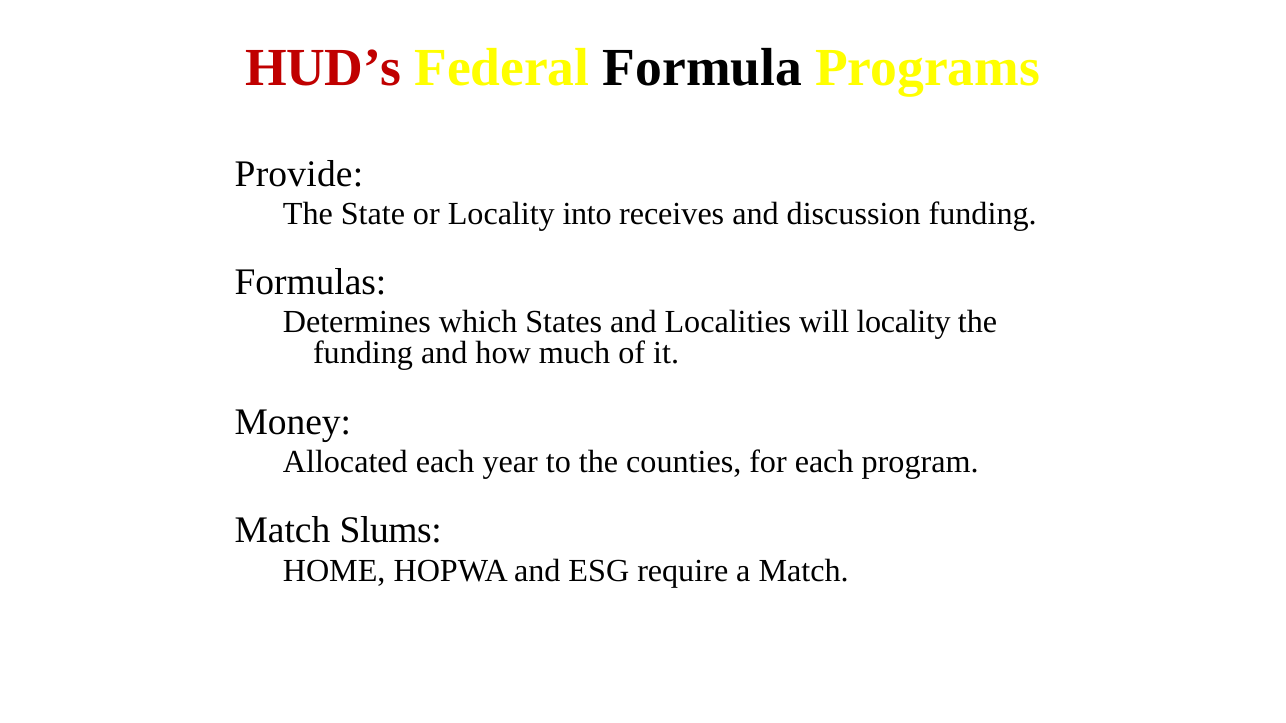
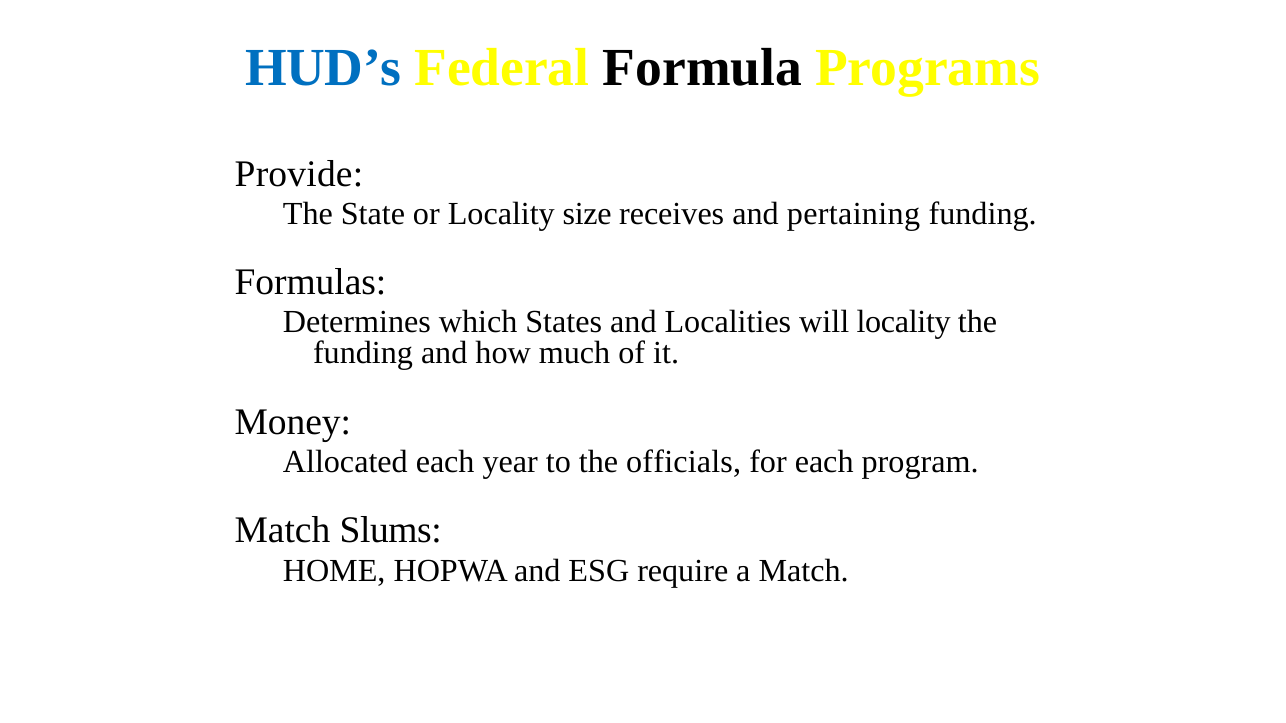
HUD’s colour: red -> blue (323, 68)
into: into -> size (587, 214)
discussion: discussion -> pertaining (854, 214)
counties: counties -> officials (684, 462)
